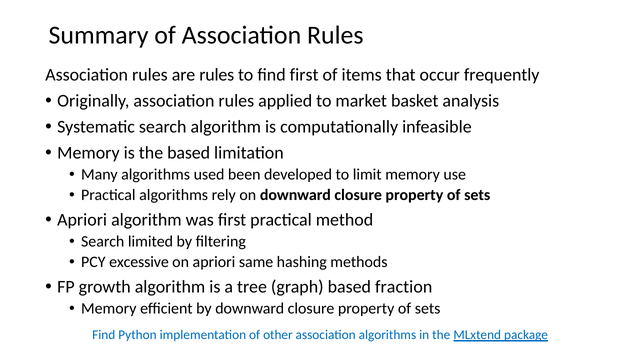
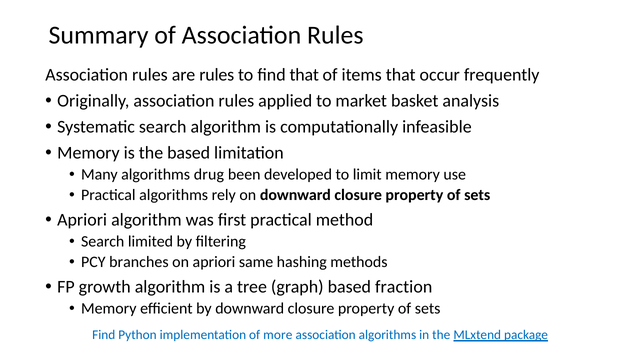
find first: first -> that (304, 75)
used: used -> drug (209, 175)
excessive: excessive -> branches (139, 262)
other: other -> more (278, 335)
